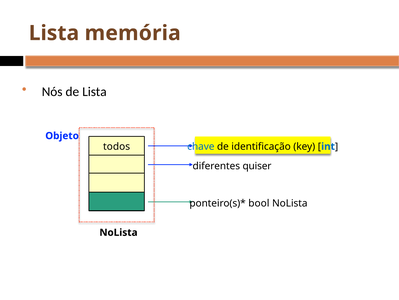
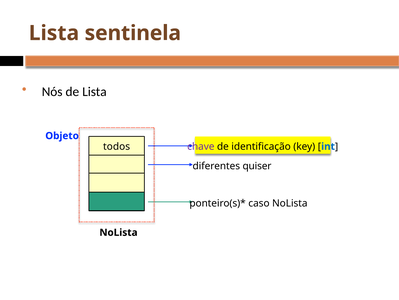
memória: memória -> sentinela (133, 33)
chave colour: blue -> purple (201, 146)
bool: bool -> caso (259, 203)
